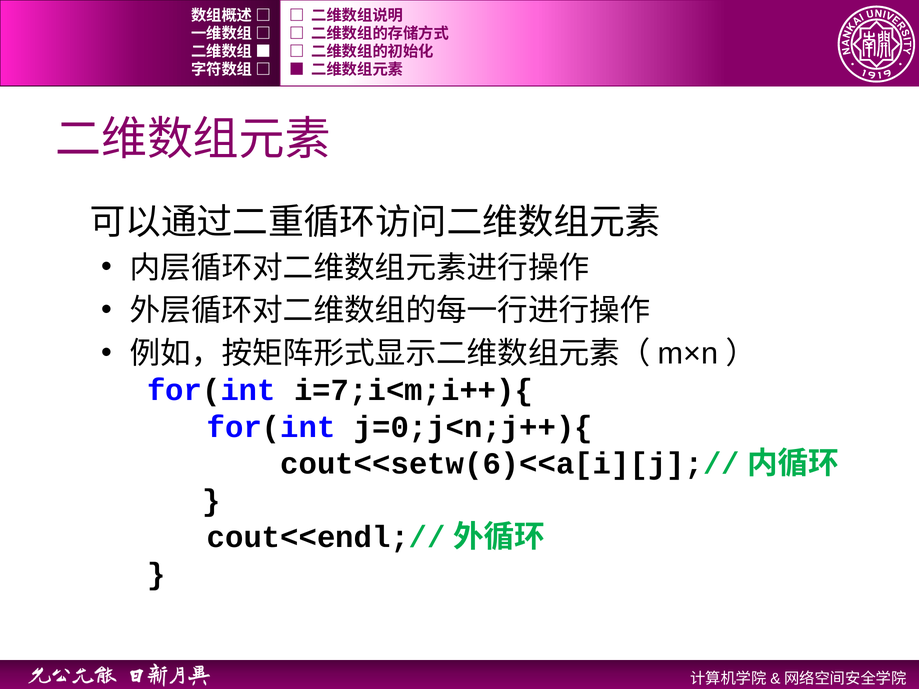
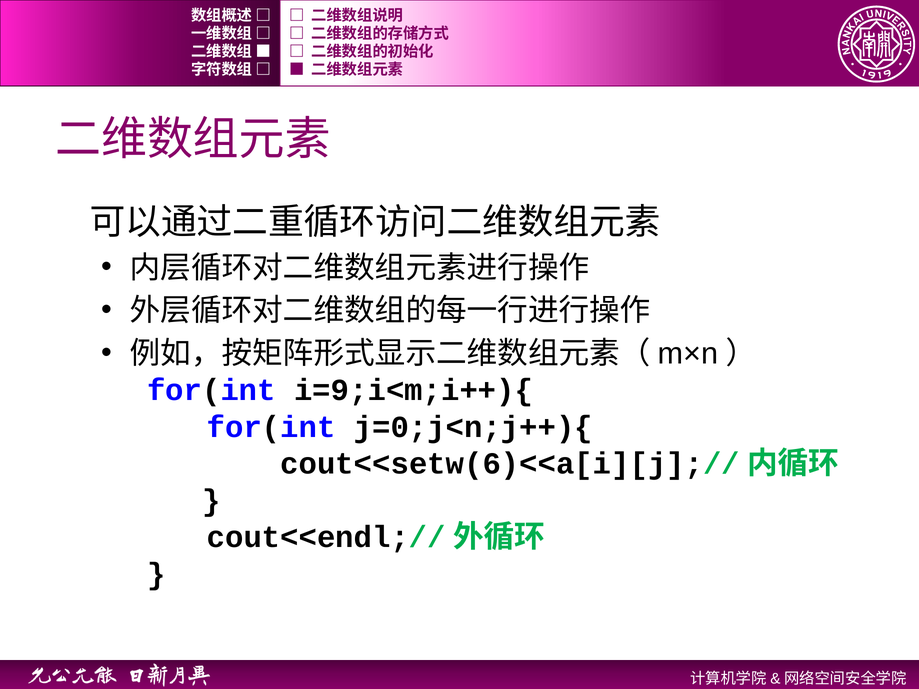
i=7;i<m;i++){: i=7;i<m;i++){ -> i=9;i<m;i++){ (414, 391)
